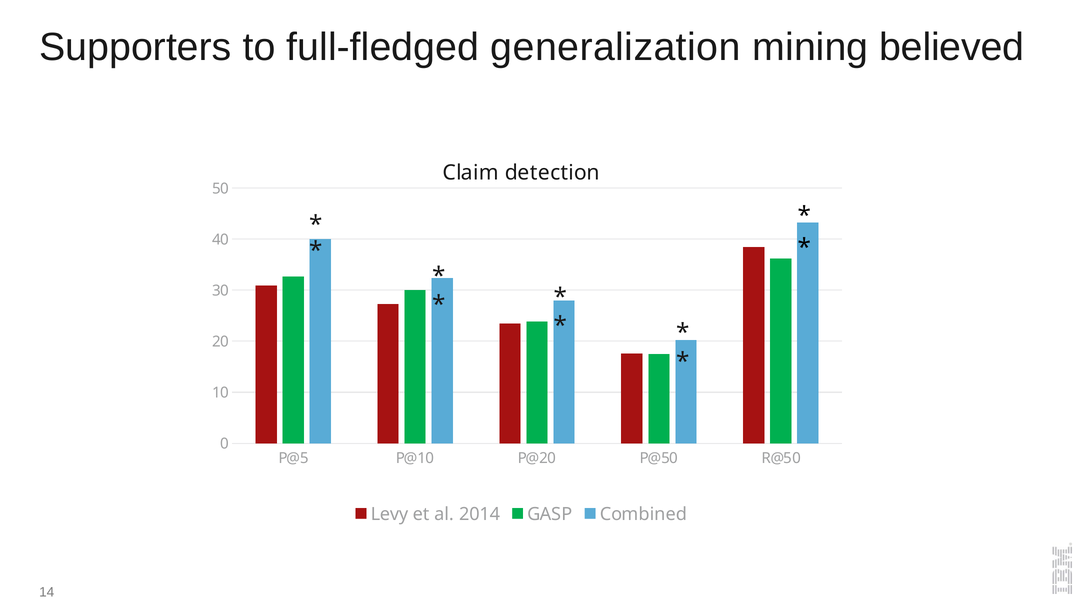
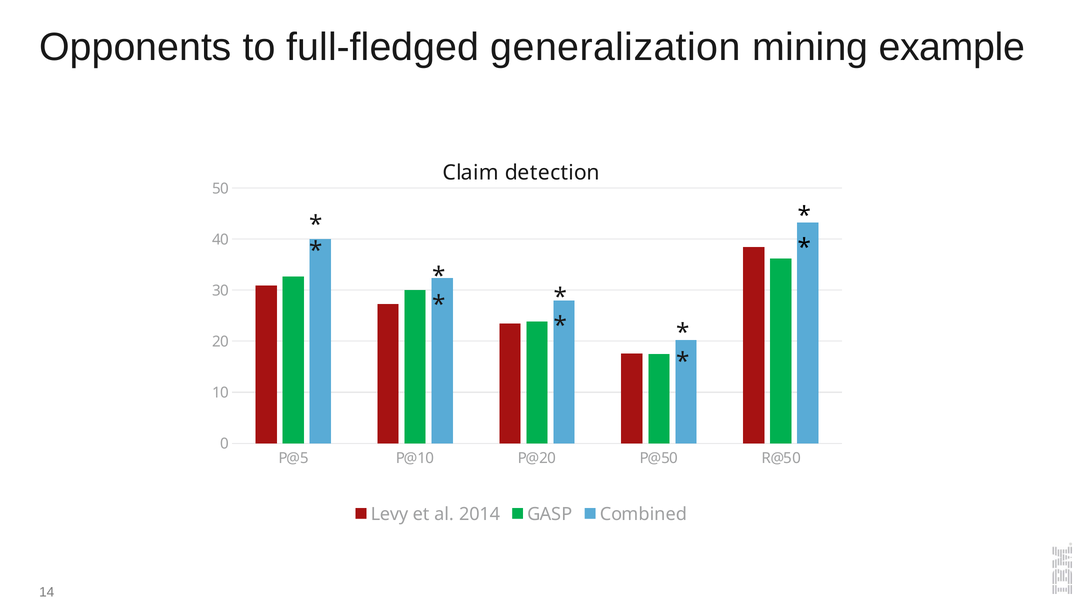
Supporters: Supporters -> Opponents (135, 47)
believed: believed -> example (952, 47)
